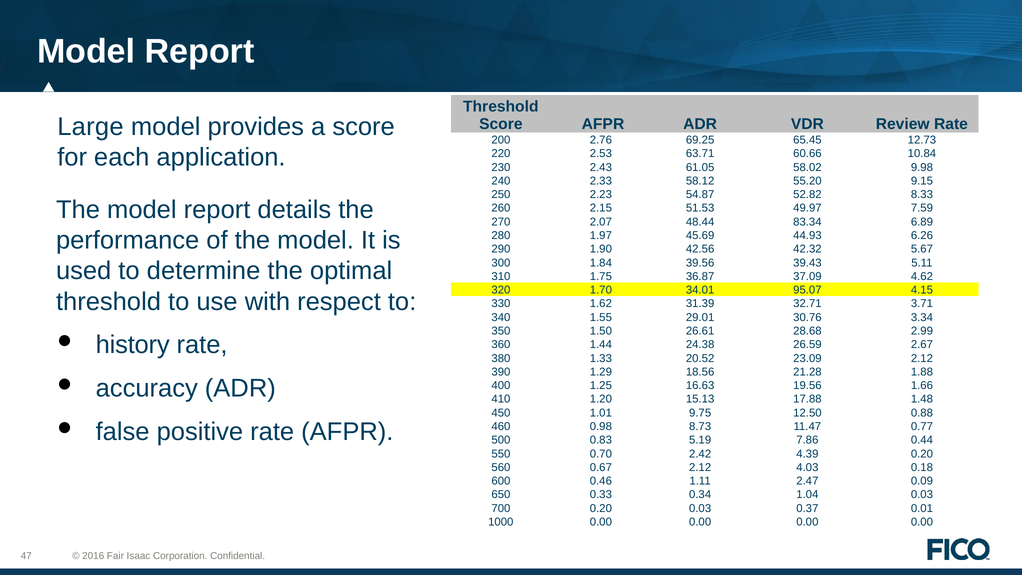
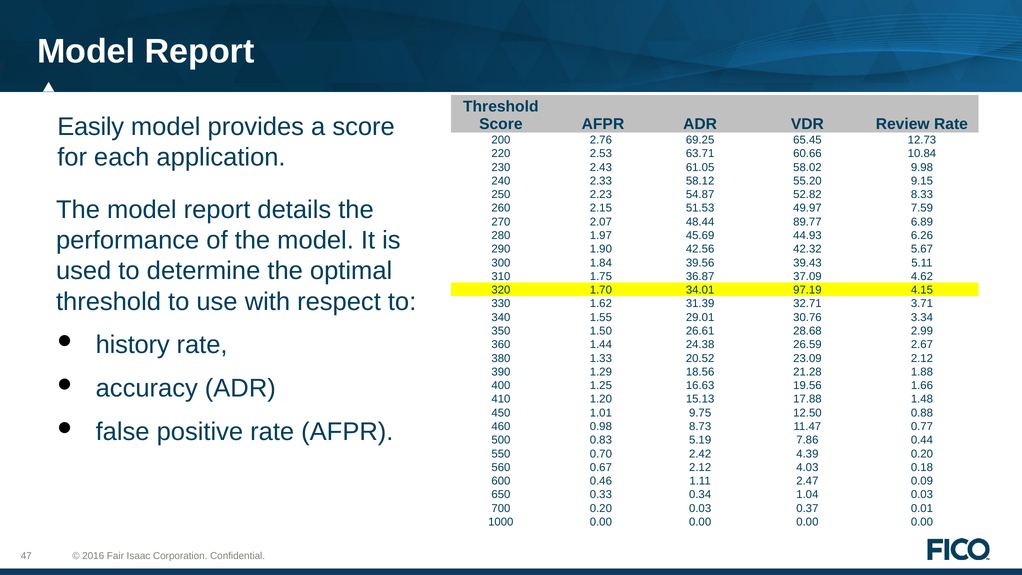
Large: Large -> Easily (91, 127)
83.34: 83.34 -> 89.77 (807, 222)
95.07: 95.07 -> 97.19 (807, 290)
